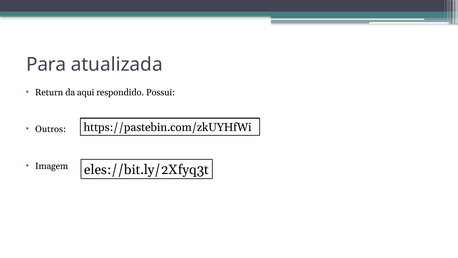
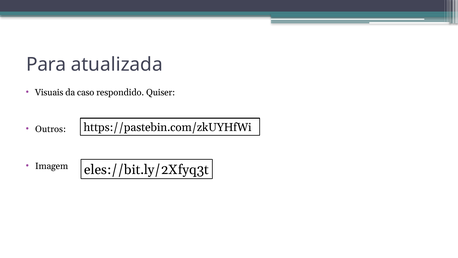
Return: Return -> Visuais (49, 92)
aqui: aqui -> caso (86, 92)
Possui: Possui -> Quiser (161, 92)
